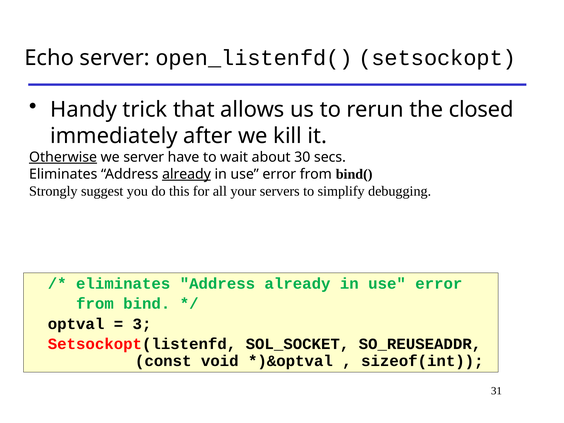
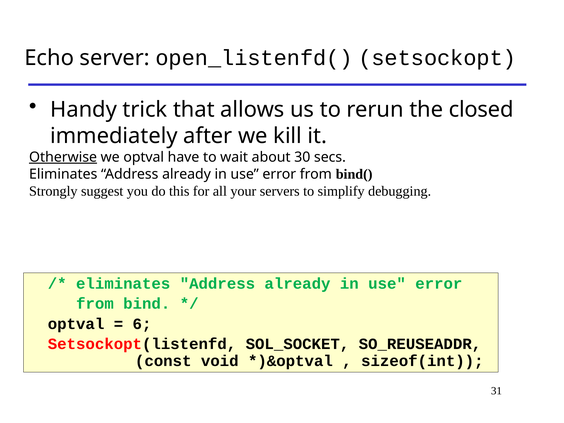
we server: server -> optval (144, 157)
already underline: present -> none (186, 174)
3: 3 -> 6 (142, 324)
